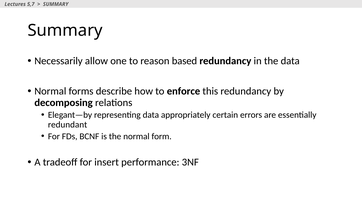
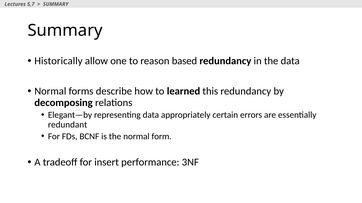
Necessarily: Necessarily -> Historically (58, 61)
enforce: enforce -> learned (183, 91)
